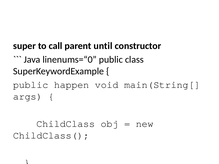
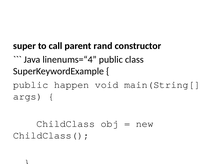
until: until -> rand (103, 46)
linenums=“0: linenums=“0 -> linenums=“4 (70, 60)
